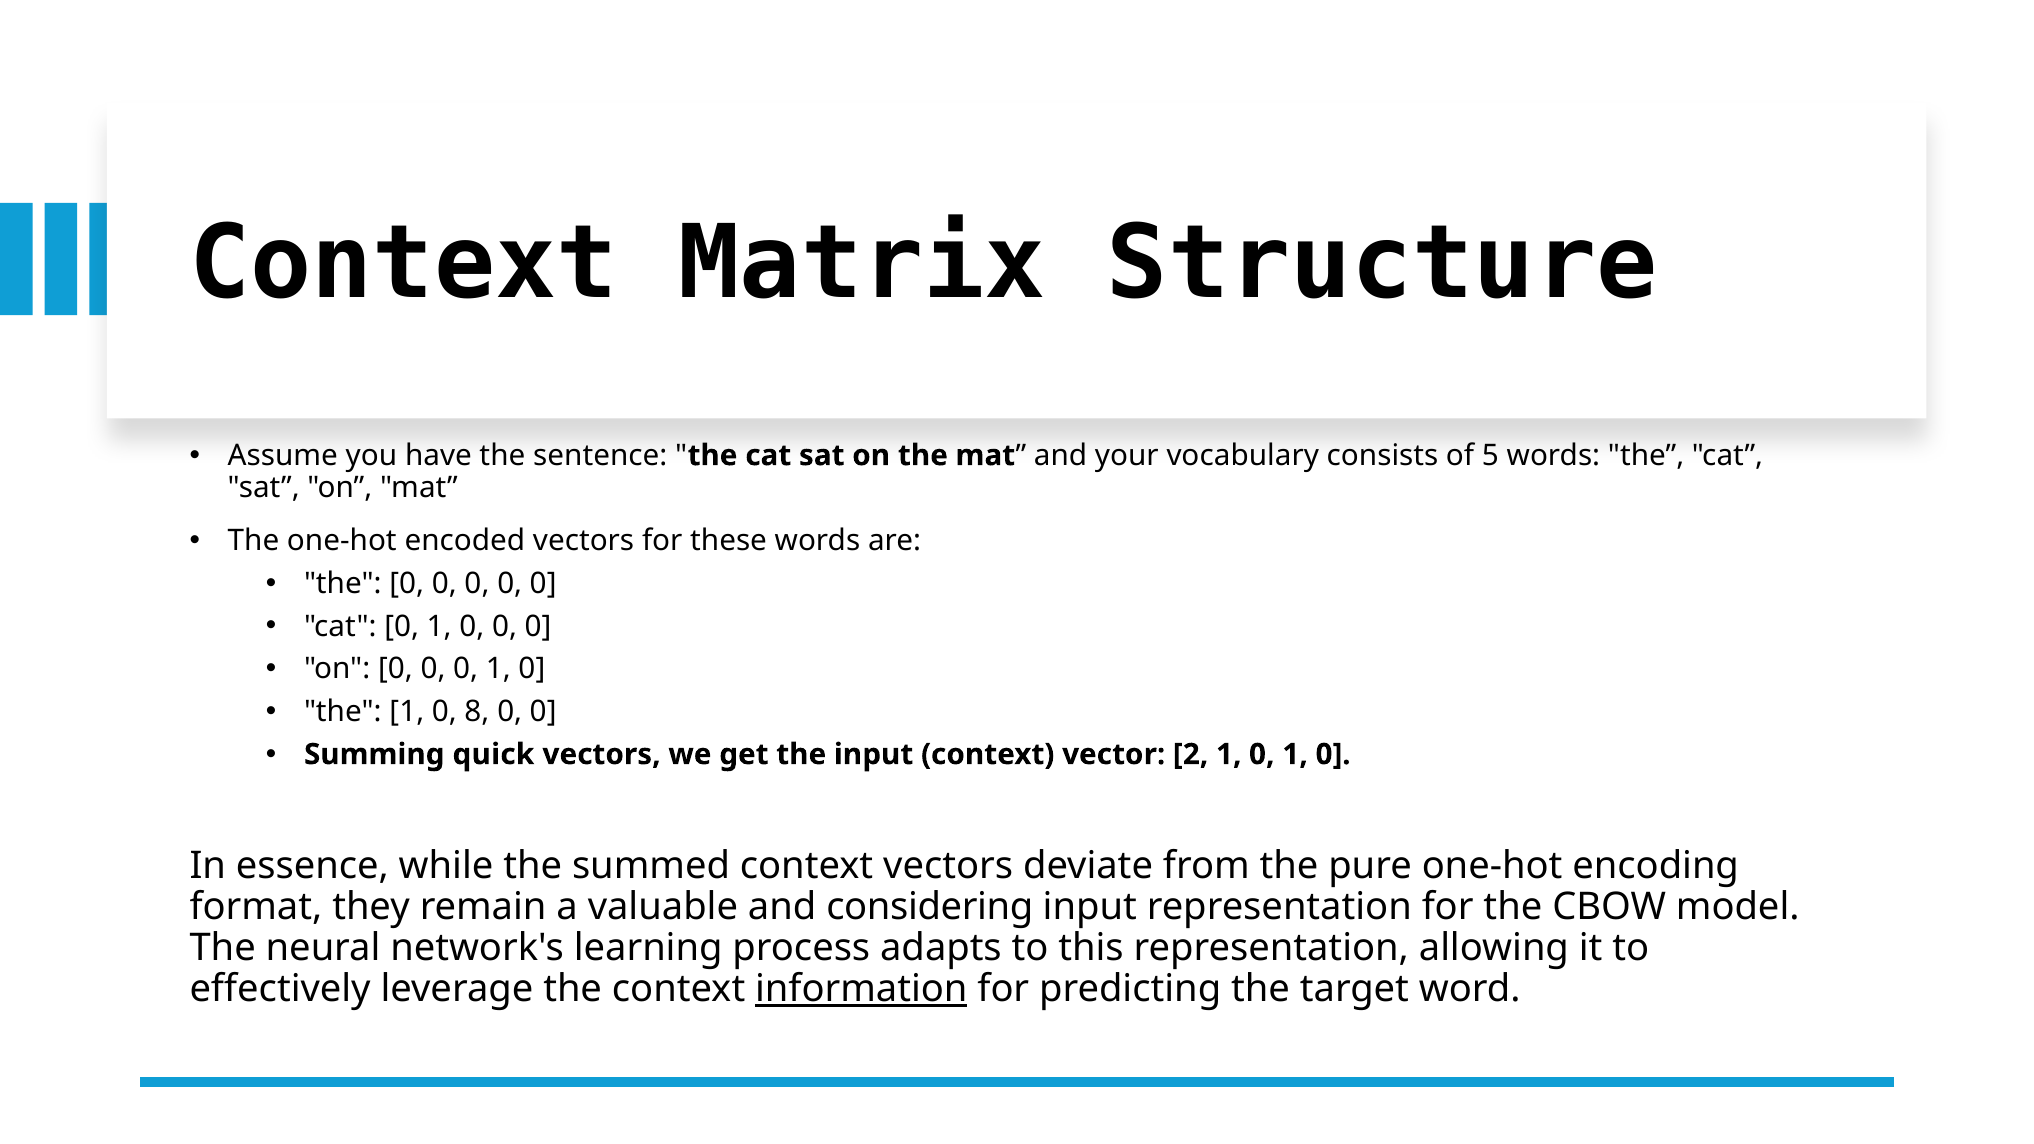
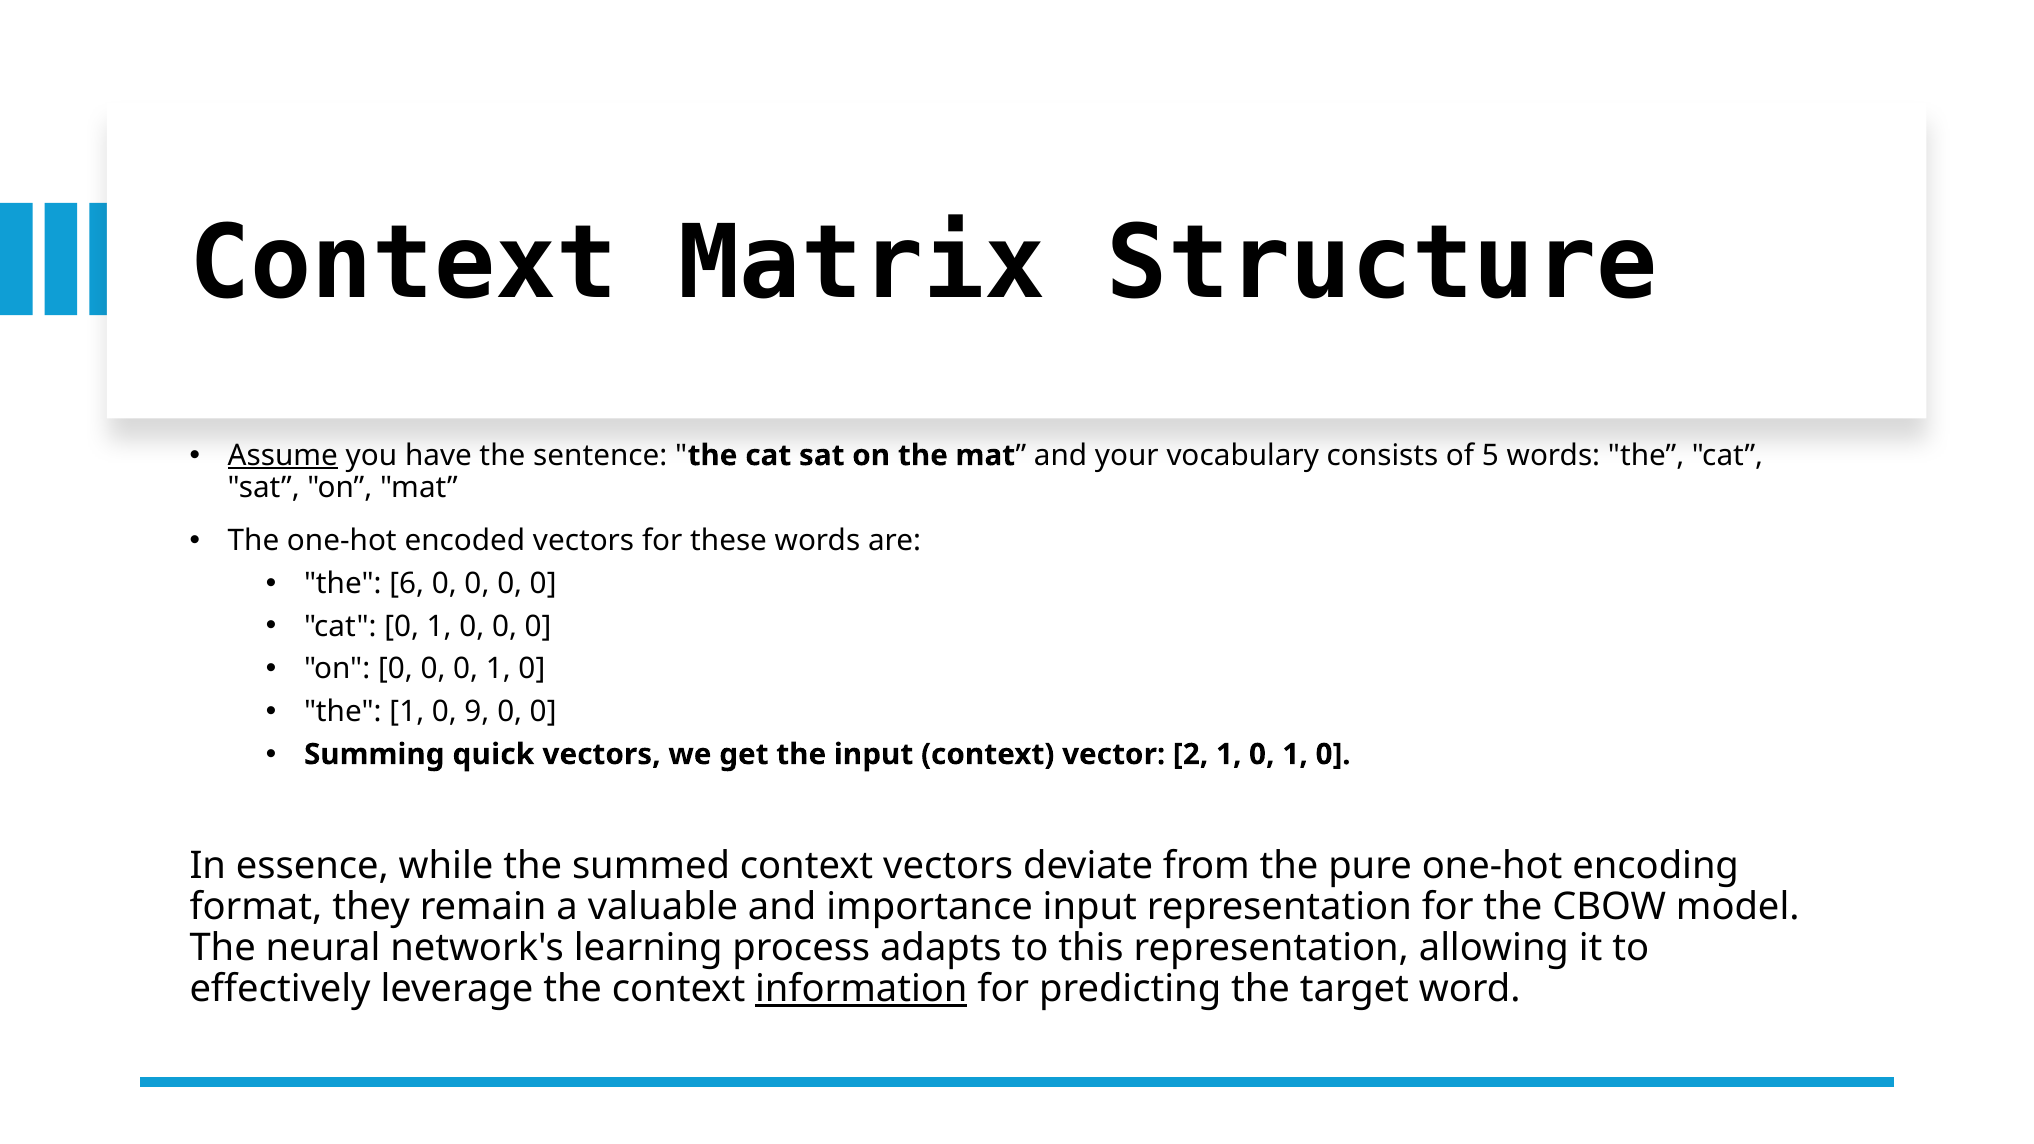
Assume underline: none -> present (283, 455)
the 0: 0 -> 6 (407, 584)
8: 8 -> 9 (477, 712)
considering: considering -> importance (930, 907)
